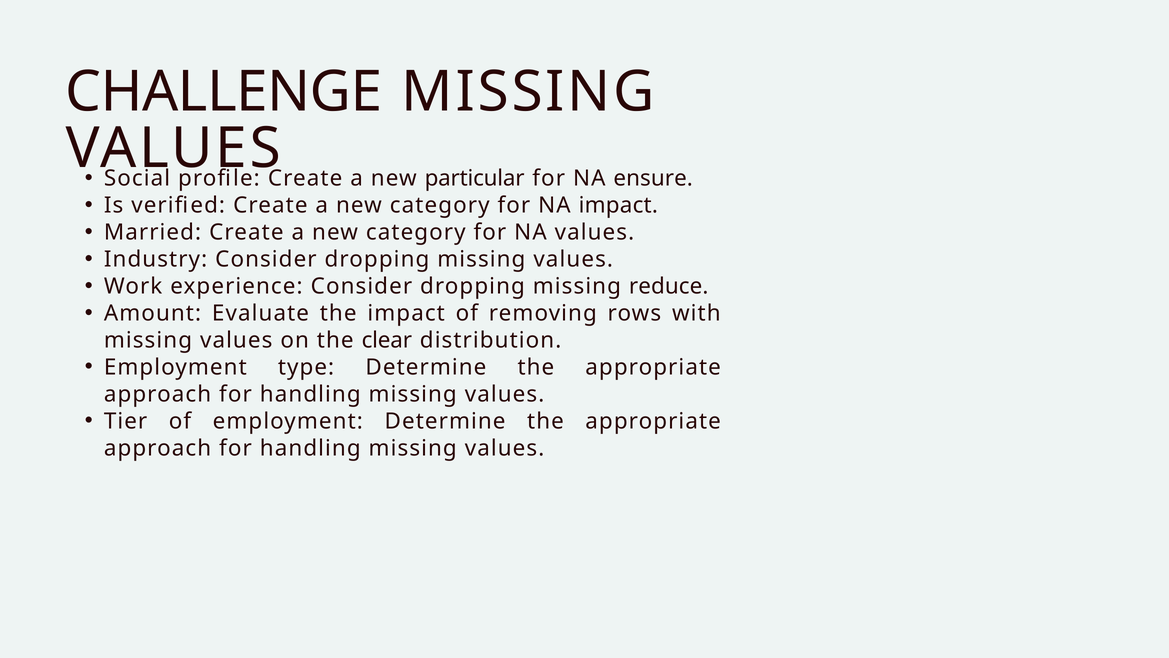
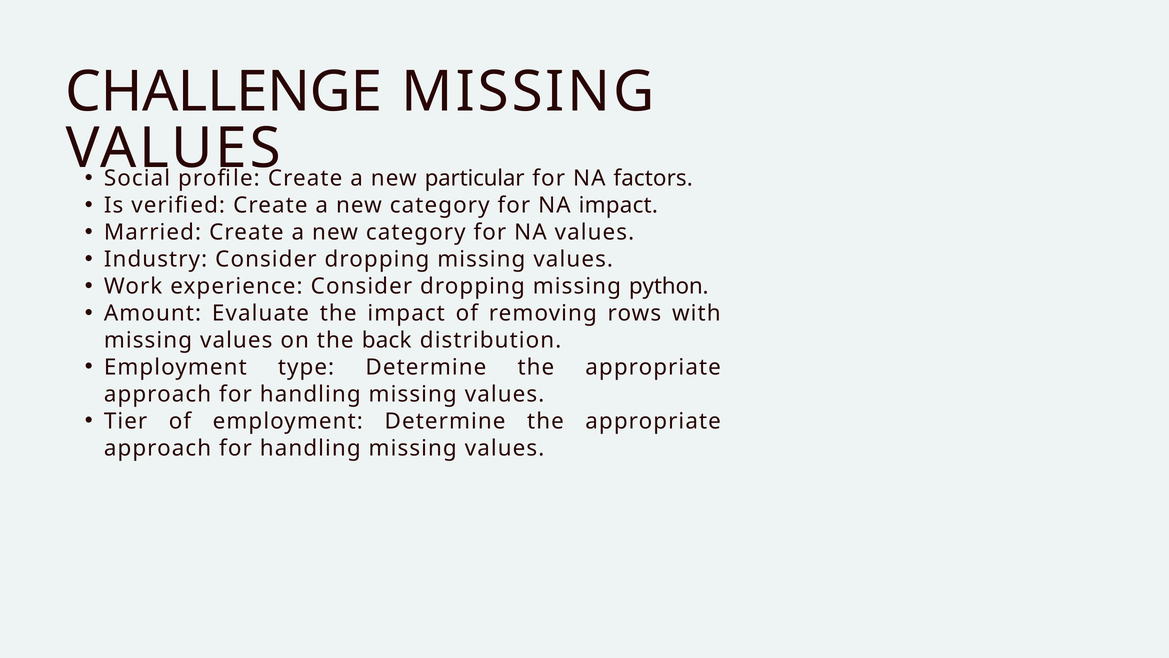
ensure: ensure -> factors (653, 178)
reduce: reduce -> python (669, 286)
clear: clear -> back (387, 340)
